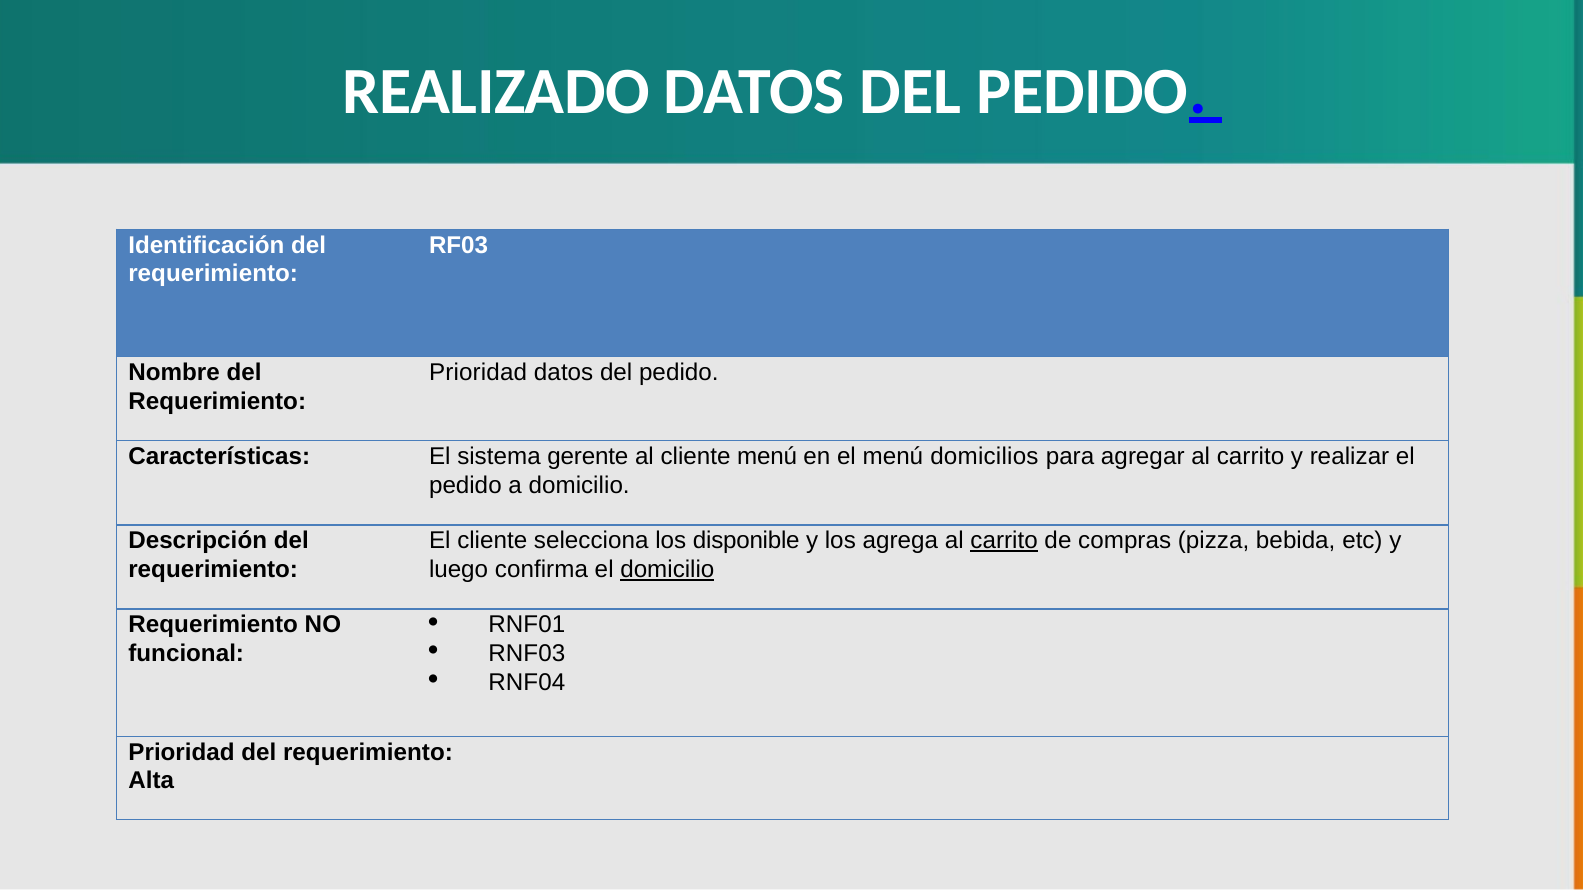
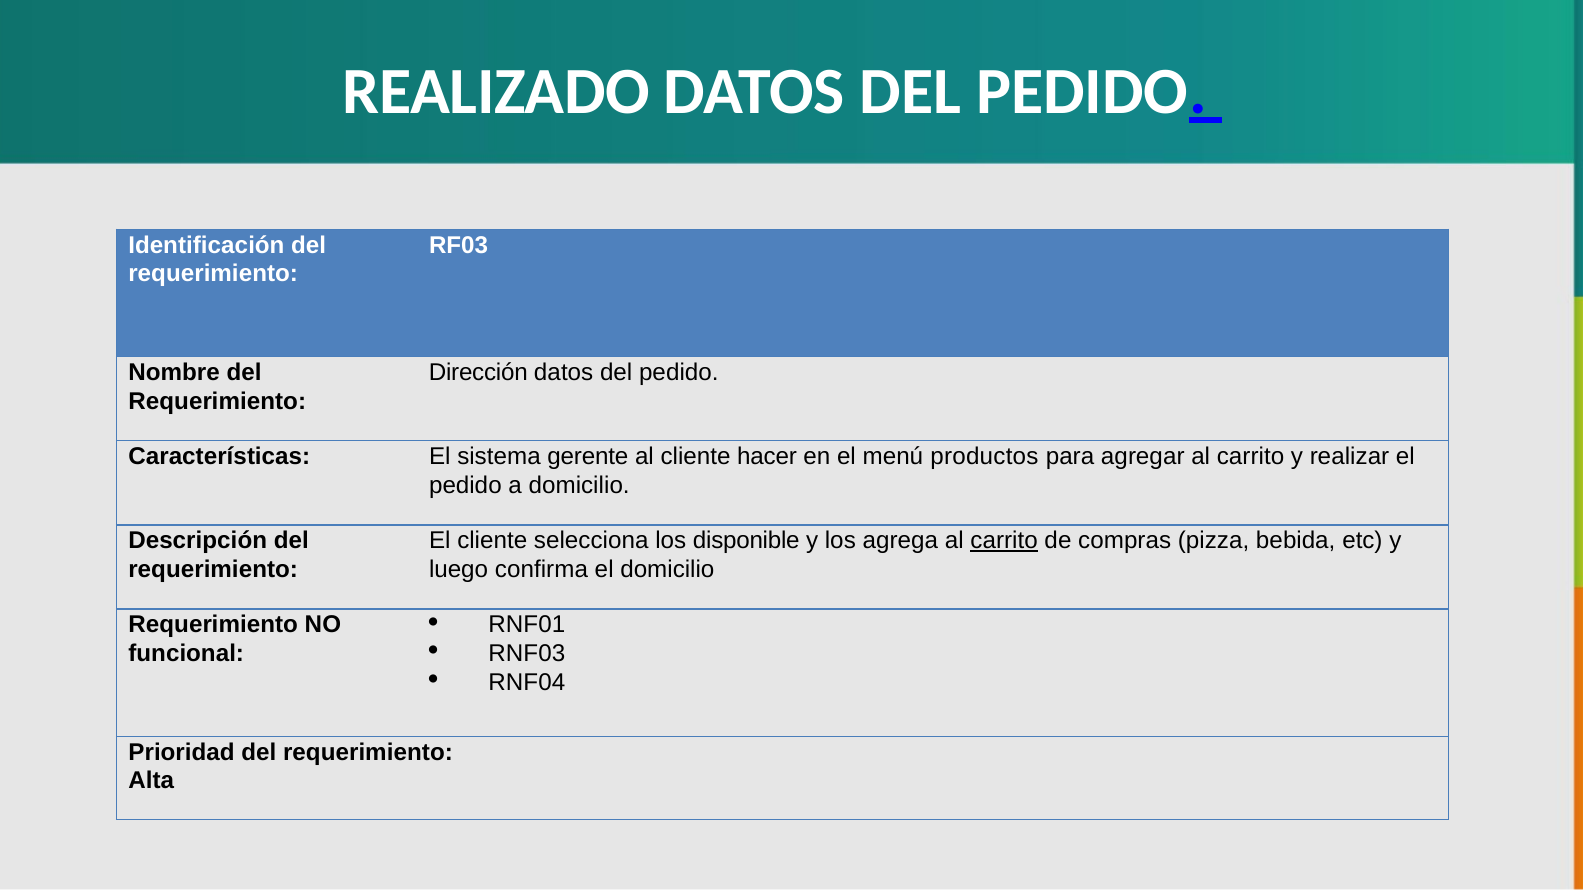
Prioridad: Prioridad -> Dirección (478, 372)
cliente menú: menú -> hacer (767, 456)
domicilios: domicilios -> productos (984, 456)
domicilio underline: present -> none (667, 569)
